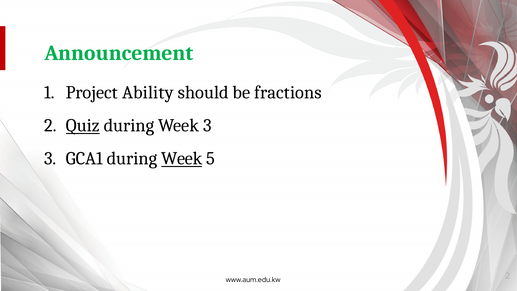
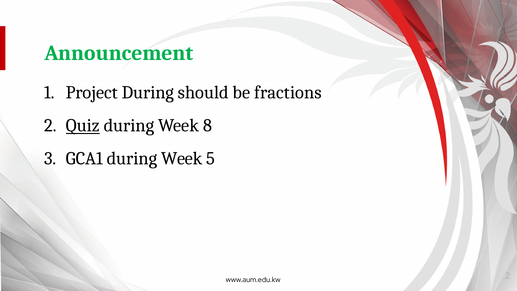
Project Ability: Ability -> During (148, 93)
Week 3: 3 -> 8 (207, 125)
Week underline: present -> none (182, 158)
